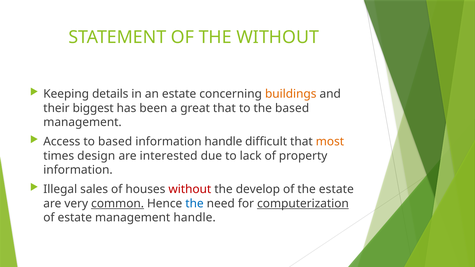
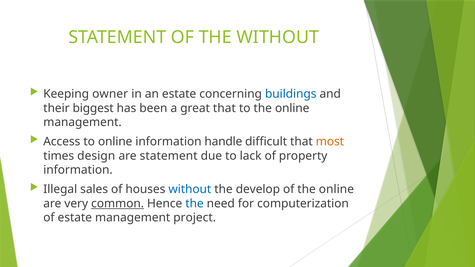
details: details -> owner (110, 94)
buildings colour: orange -> blue (291, 94)
to the based: based -> online (292, 108)
to based: based -> online (115, 142)
are interested: interested -> statement (169, 156)
without colour: red -> blue (190, 189)
of the estate: estate -> online (336, 189)
computerization underline: present -> none (303, 204)
management handle: handle -> project (195, 218)
